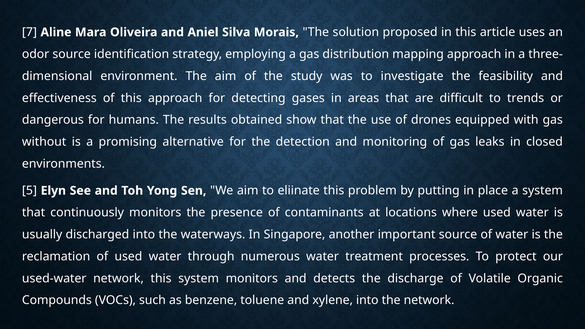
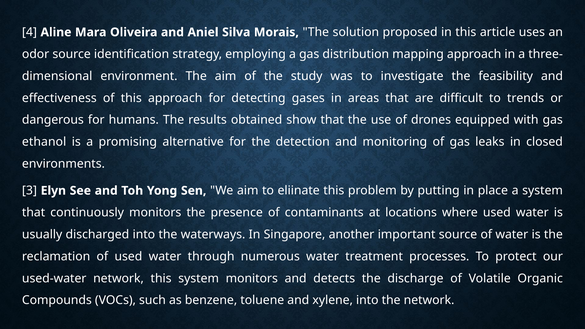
7: 7 -> 4 (29, 32)
without: without -> ethanol (44, 142)
5: 5 -> 3 (29, 191)
